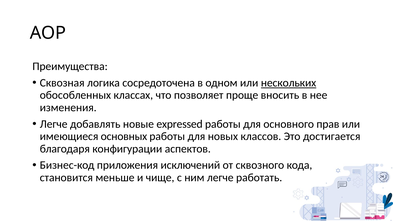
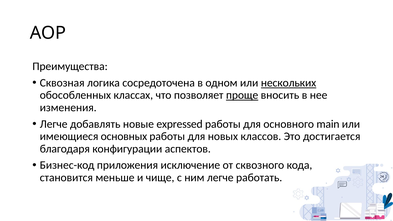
проще underline: none -> present (242, 95)
прав: прав -> main (328, 124)
исключений: исключений -> исключение (190, 165)
